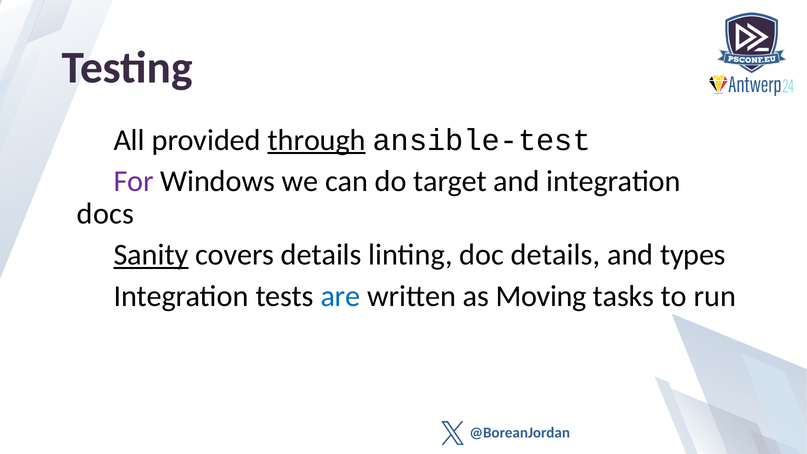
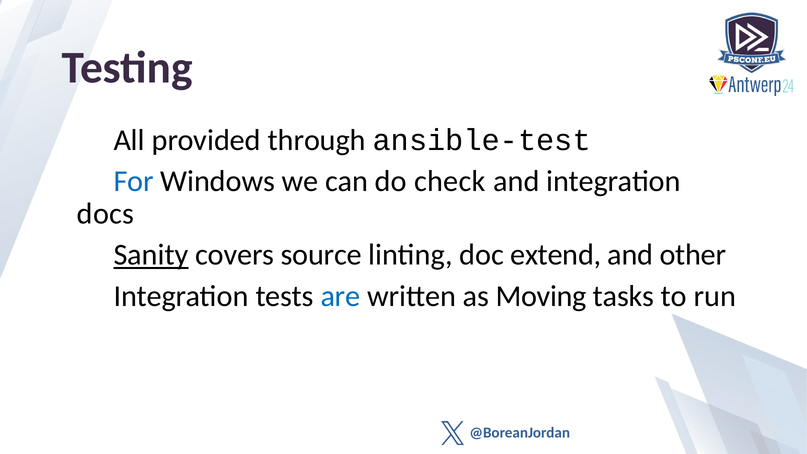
through underline: present -> none (317, 140)
For colour: purple -> blue (134, 181)
target: target -> check (450, 181)
covers details: details -> source (321, 255)
doc details: details -> extend (556, 255)
types: types -> other (693, 255)
